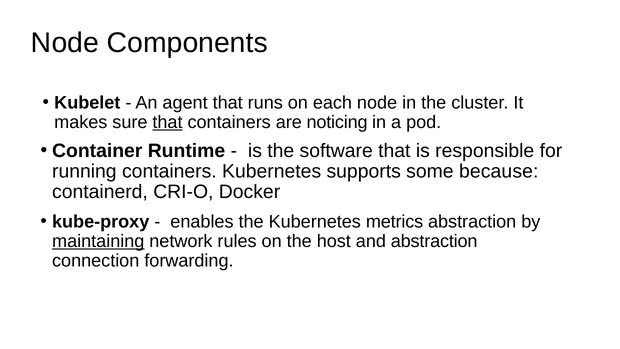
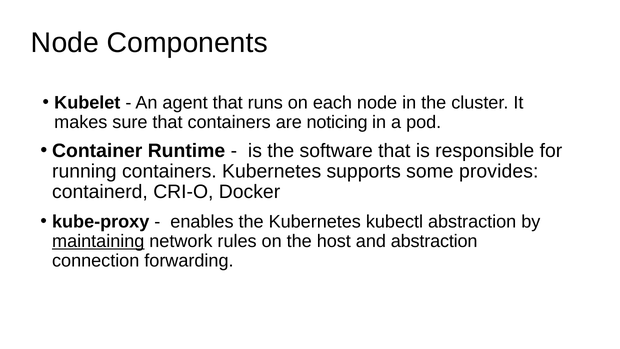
that underline: present -> none (167, 122)
because: because -> provides (499, 171)
metrics: metrics -> kubectl (394, 221)
